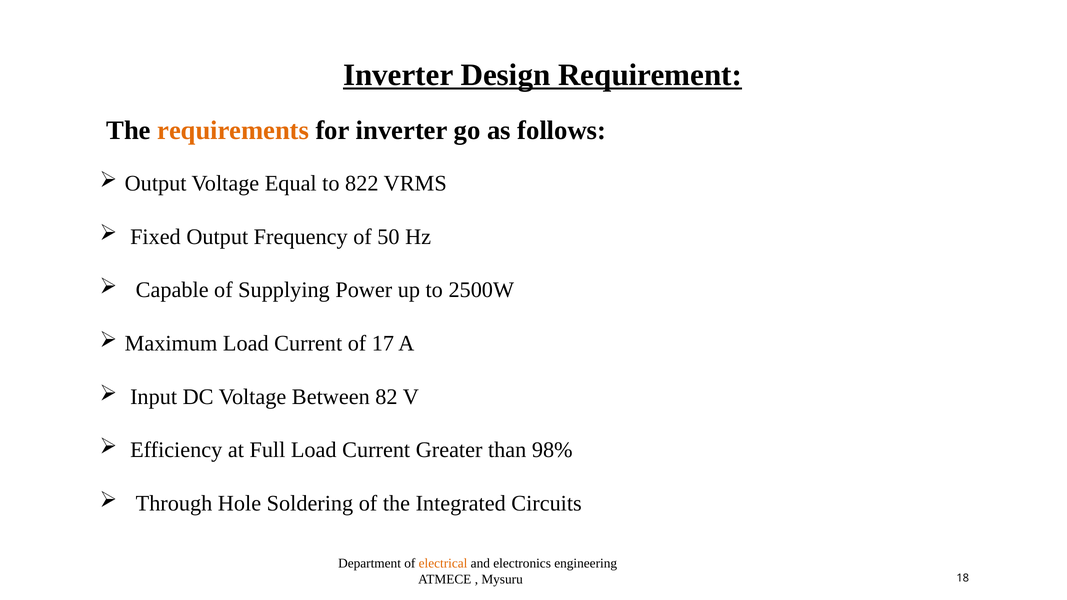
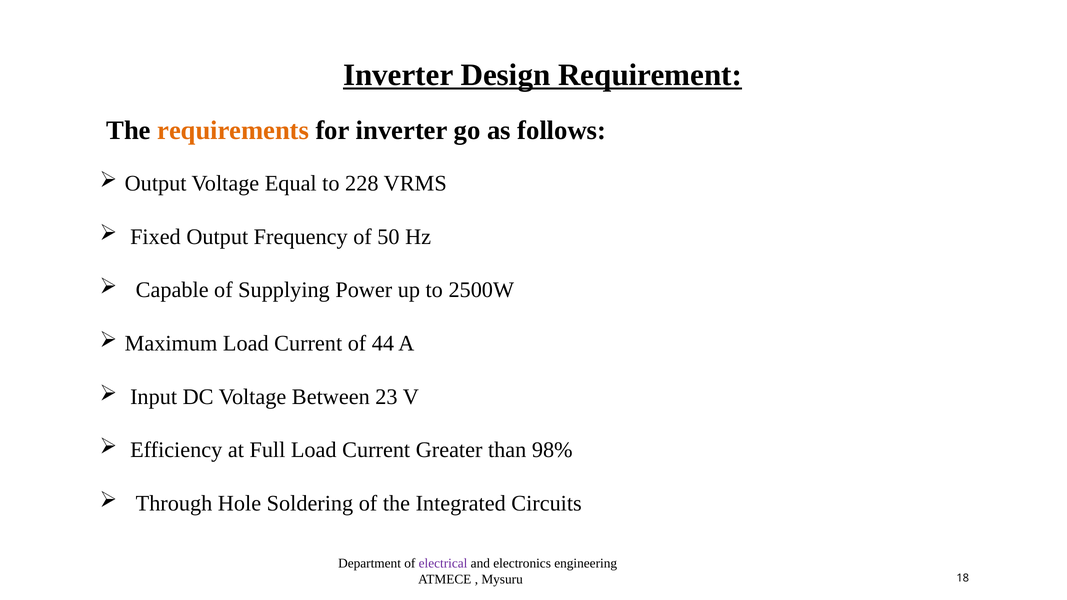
822: 822 -> 228 (362, 183)
17: 17 -> 44 (383, 344)
82: 82 -> 23 (386, 397)
electrical colour: orange -> purple (443, 563)
